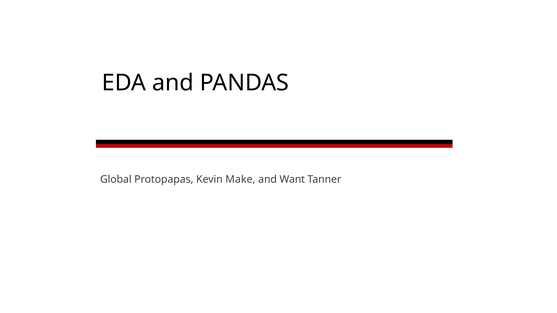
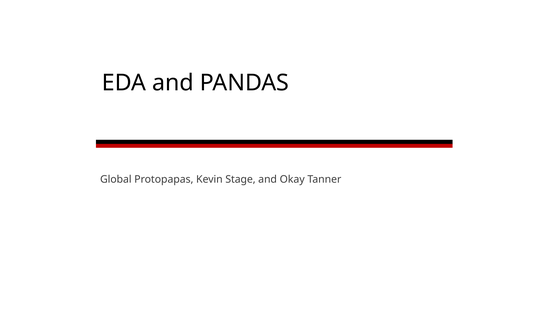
Make: Make -> Stage (240, 180)
Want: Want -> Okay (292, 180)
